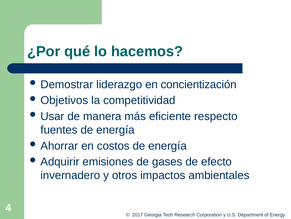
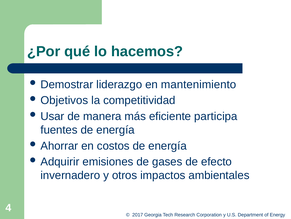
concientización: concientización -> mantenimiento (199, 84)
respecto: respecto -> participa (216, 116)
